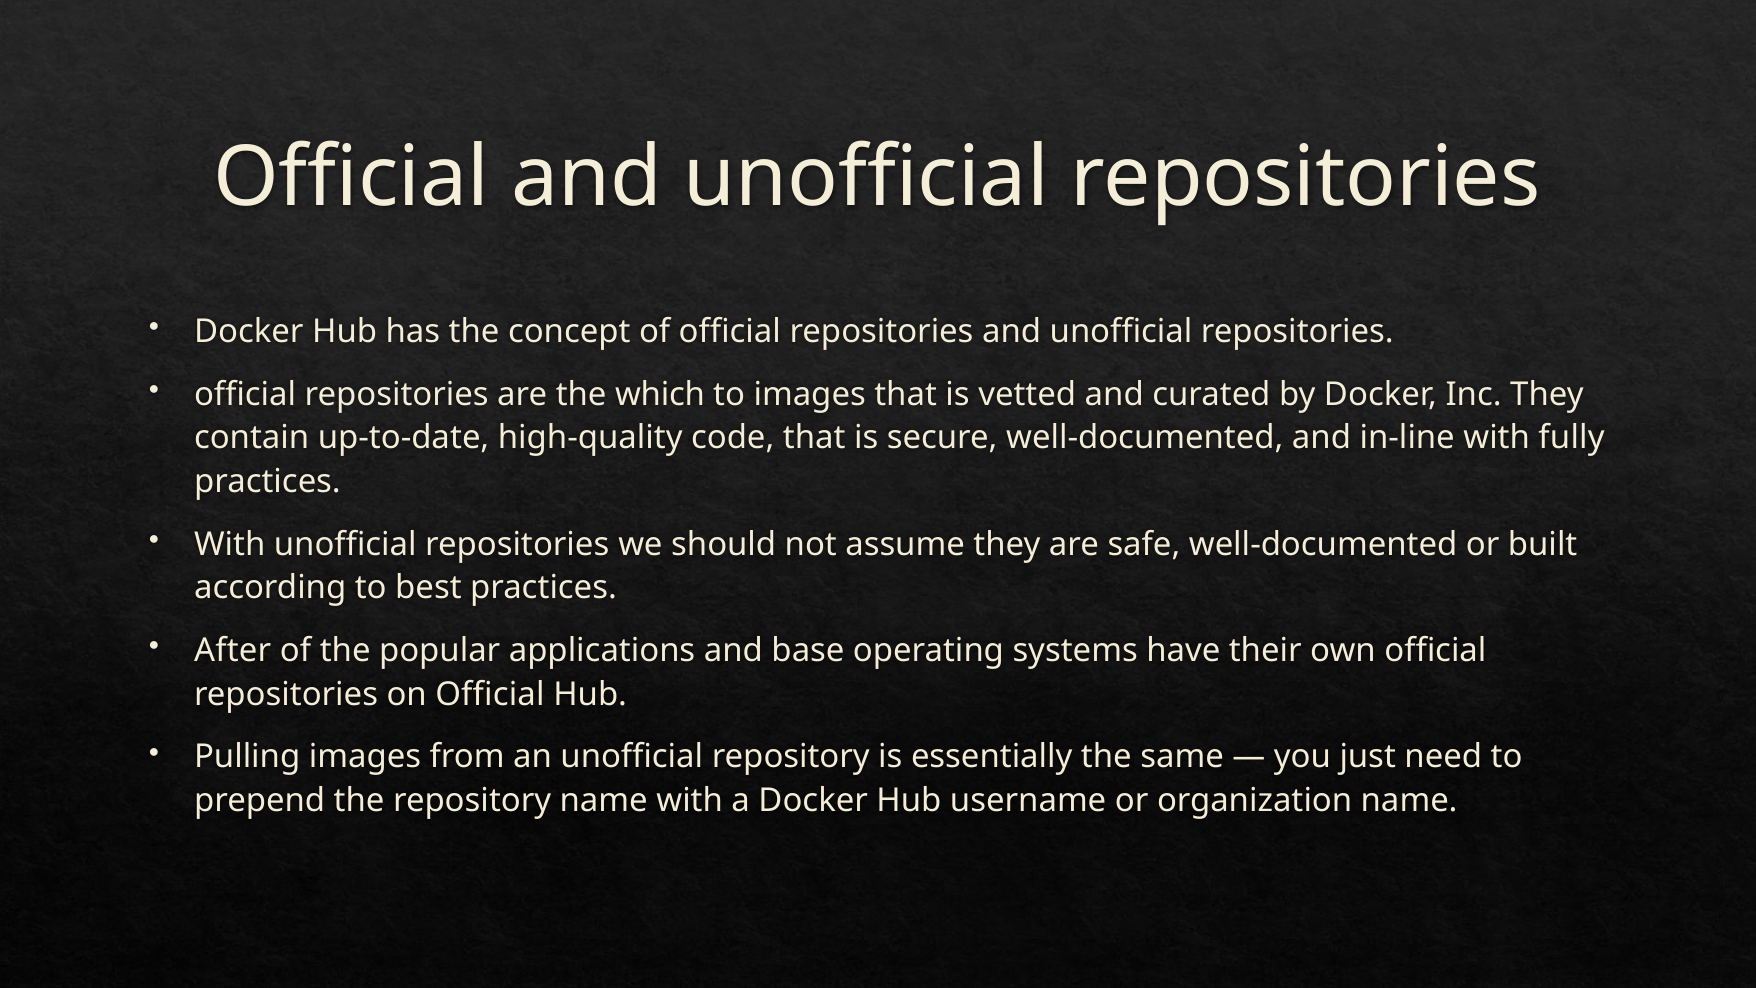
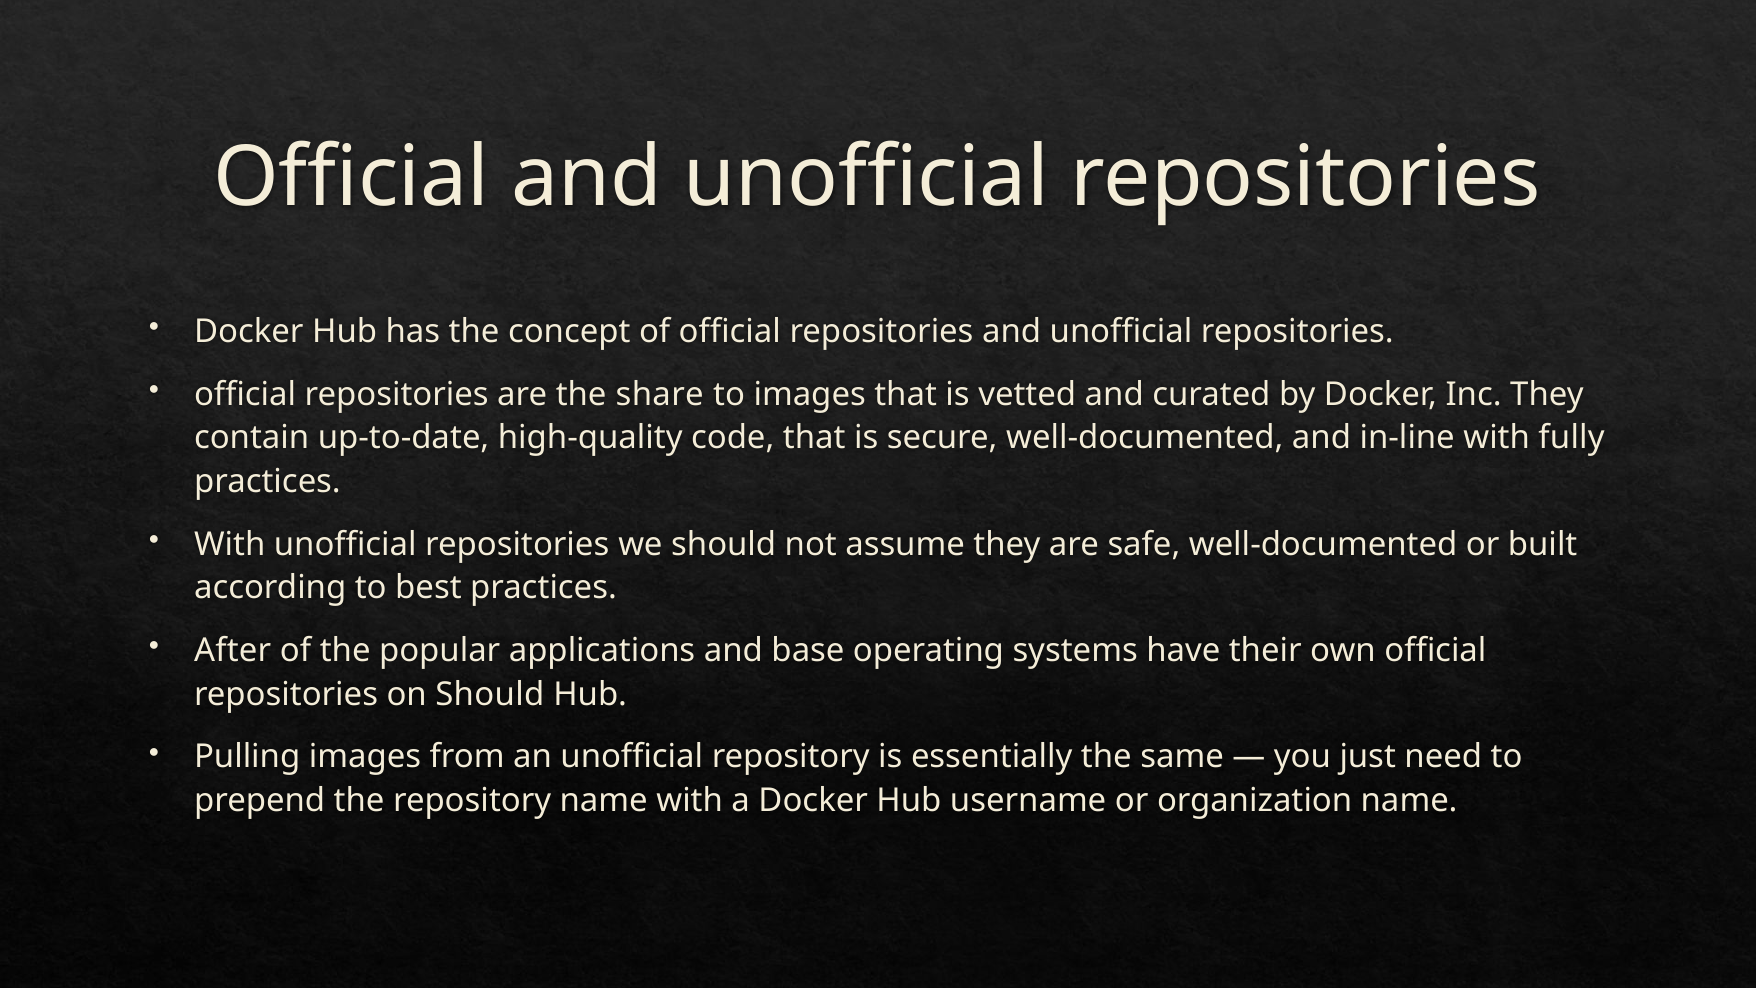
which: which -> share (660, 394)
on Official: Official -> Should (490, 694)
